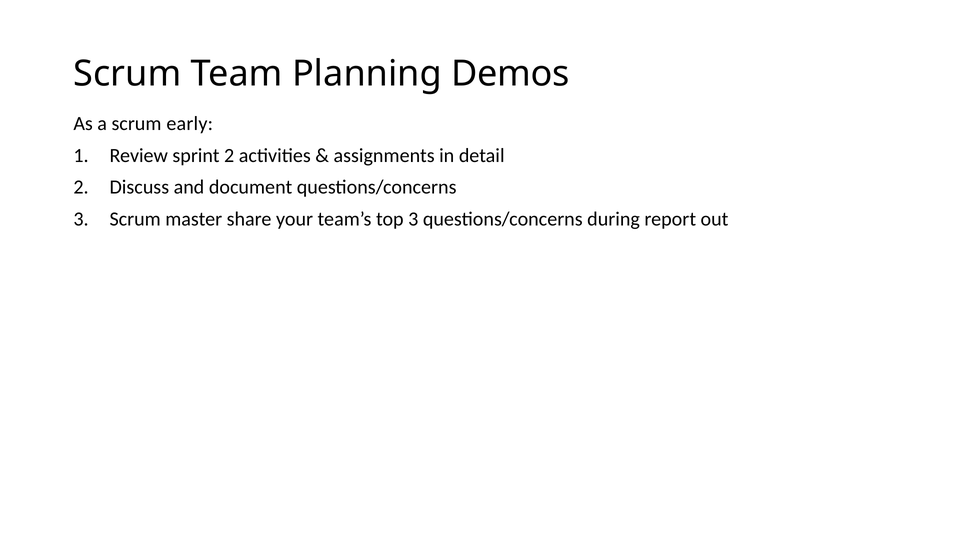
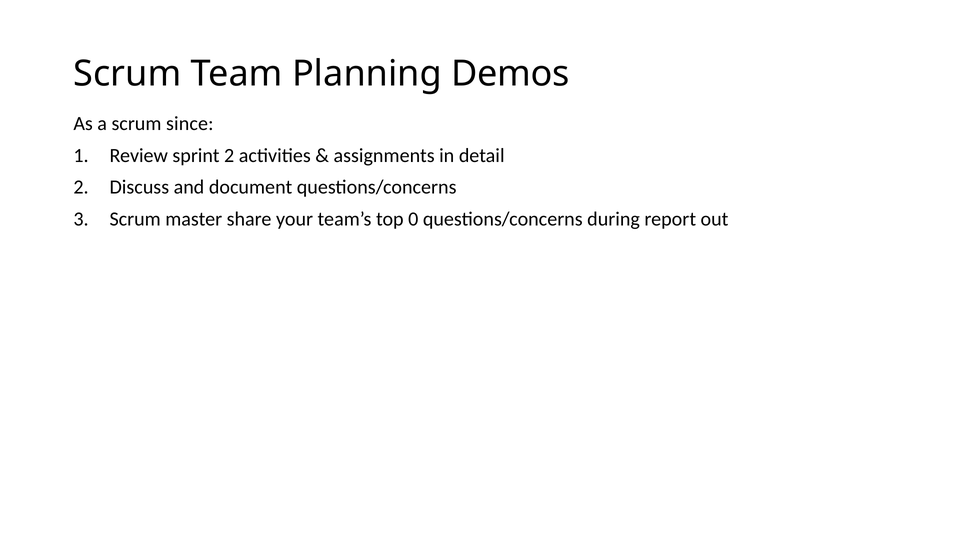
early: early -> since (190, 124)
top 3: 3 -> 0 (413, 219)
